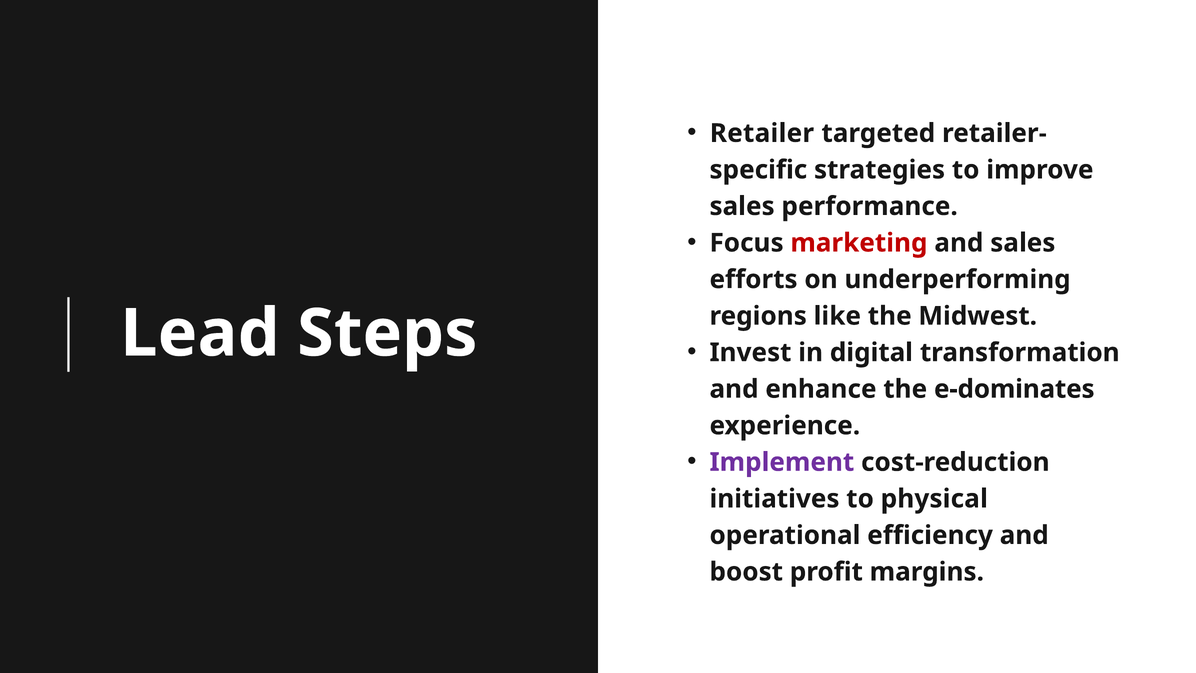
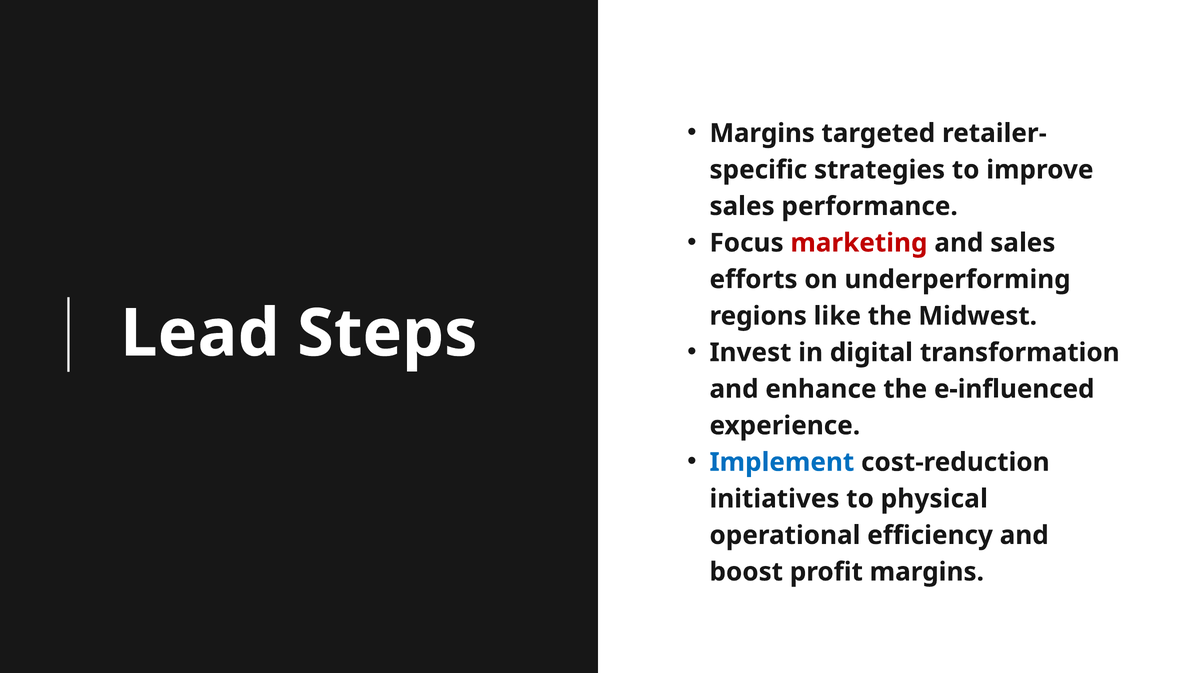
Retailer: Retailer -> Margins (762, 133)
e-dominates: e-dominates -> e-influenced (1014, 389)
Implement colour: purple -> blue (782, 462)
